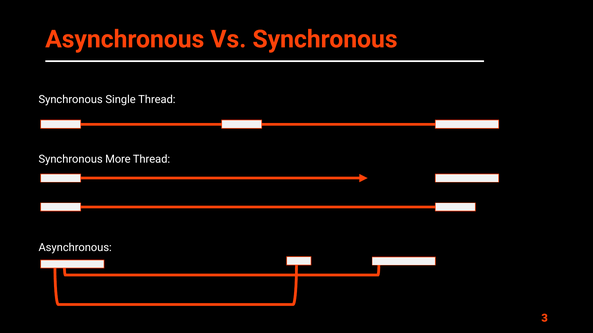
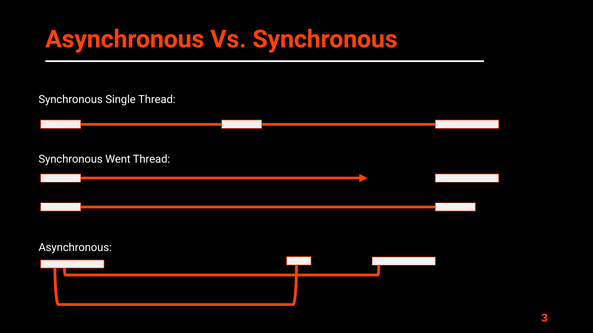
More: More -> Went (118, 159)
